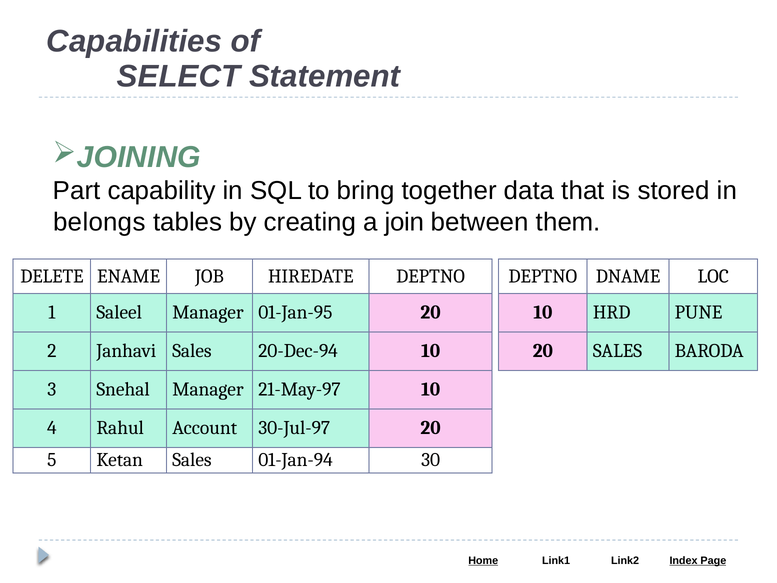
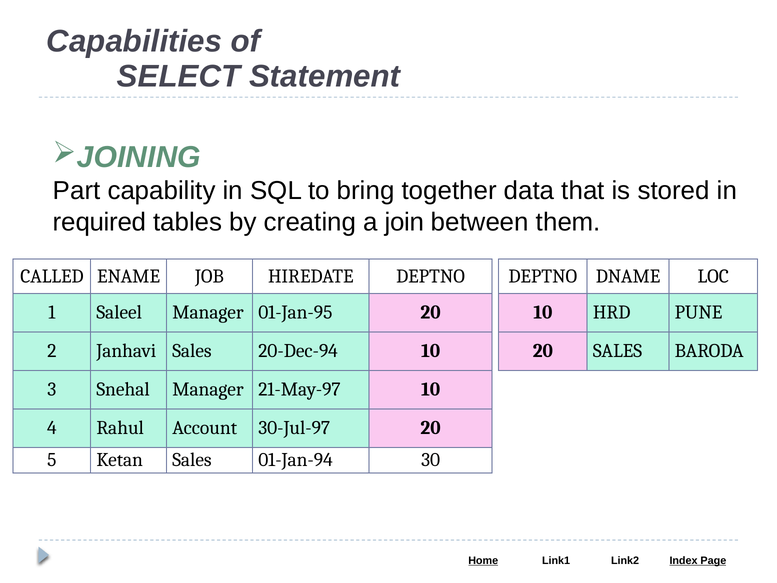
belongs: belongs -> required (100, 222)
DELETE: DELETE -> CALLED (52, 276)
